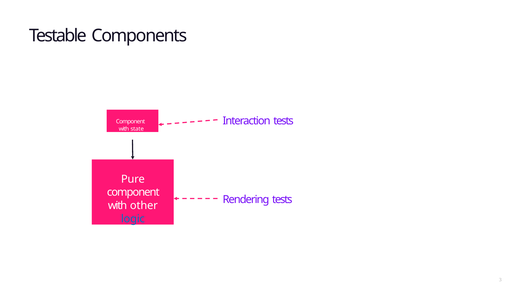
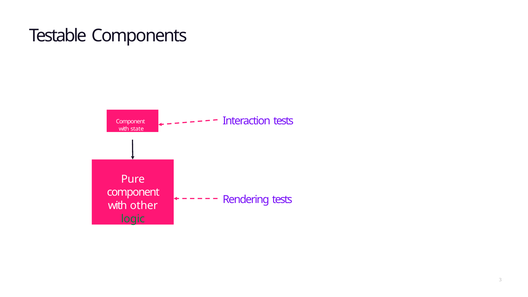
logic colour: blue -> green (133, 219)
